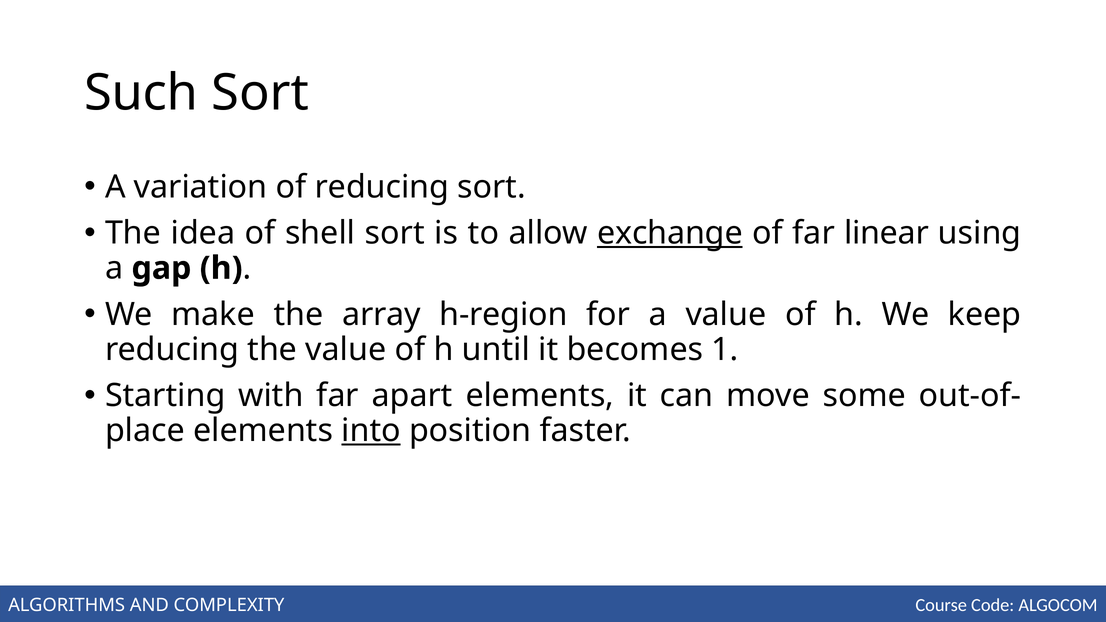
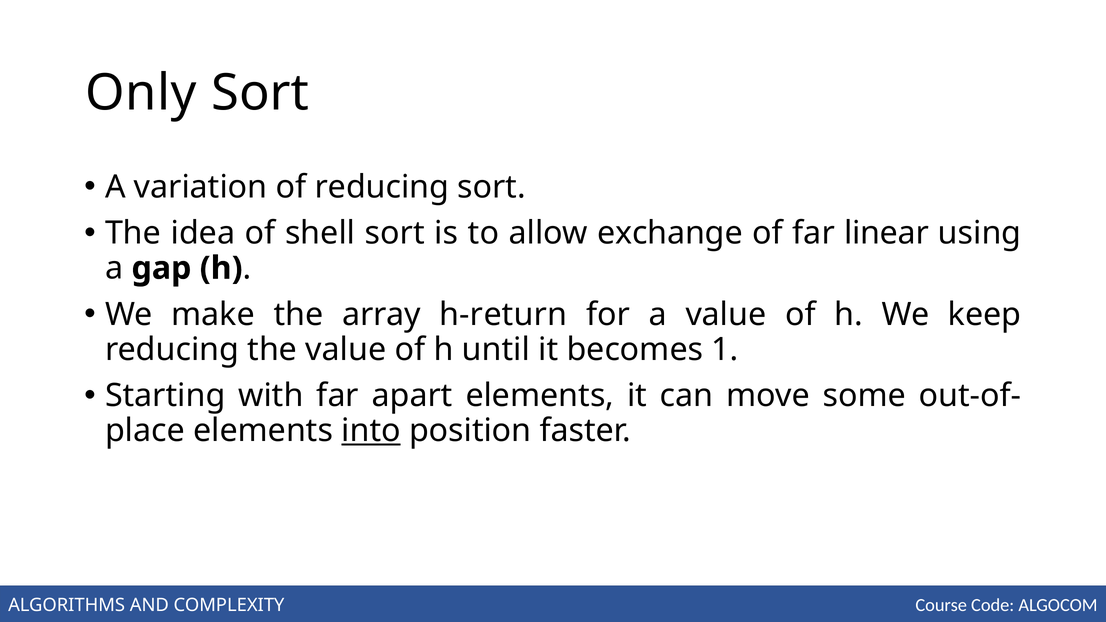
Such: Such -> Only (141, 93)
exchange underline: present -> none (670, 233)
h-region: h-region -> h-return (503, 315)
